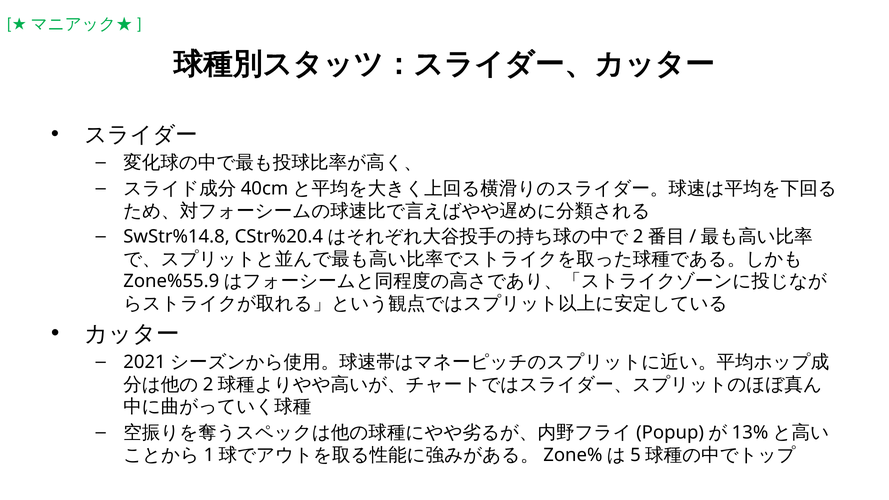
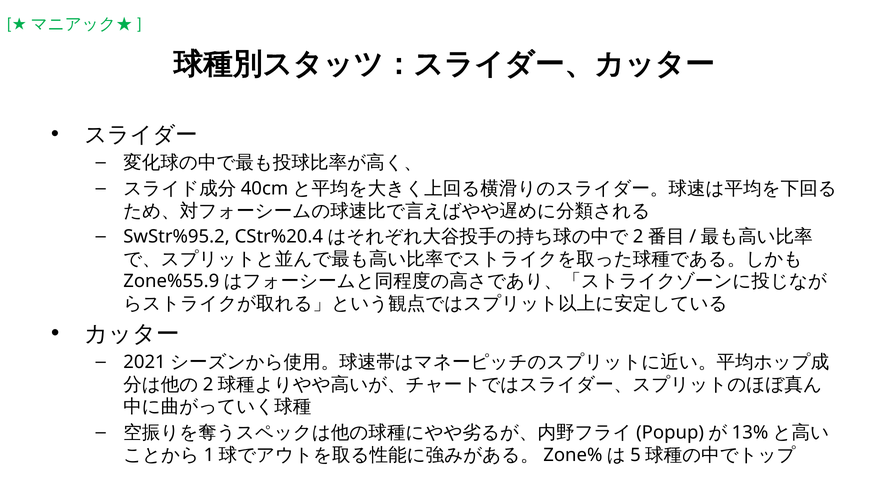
SwStr%14.8: SwStr%14.8 -> SwStr%95.2 (177, 237)
